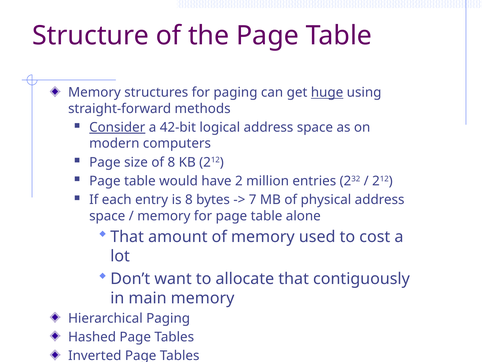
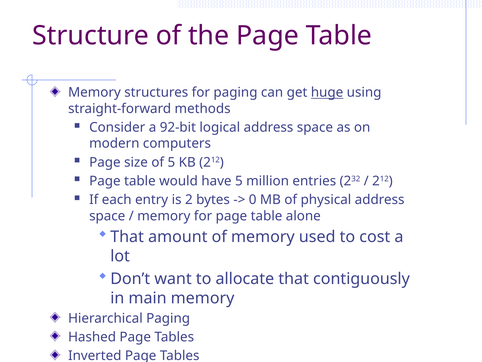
Consider underline: present -> none (117, 127)
42-bit: 42-bit -> 92-bit (178, 127)
of 8: 8 -> 5 (171, 162)
have 2: 2 -> 5 (239, 181)
is 8: 8 -> 2 (189, 200)
7: 7 -> 0 (253, 200)
